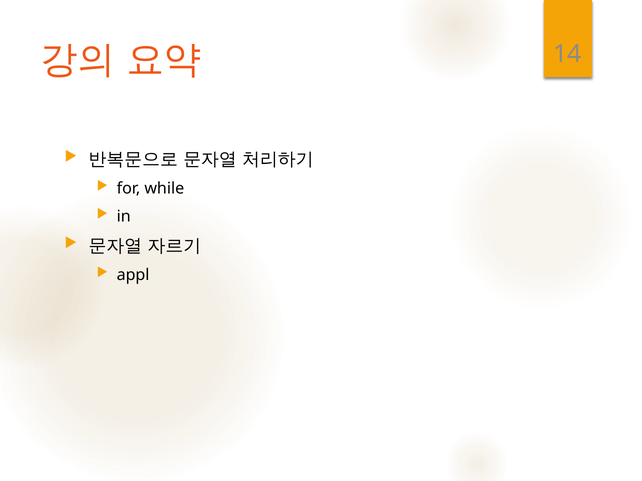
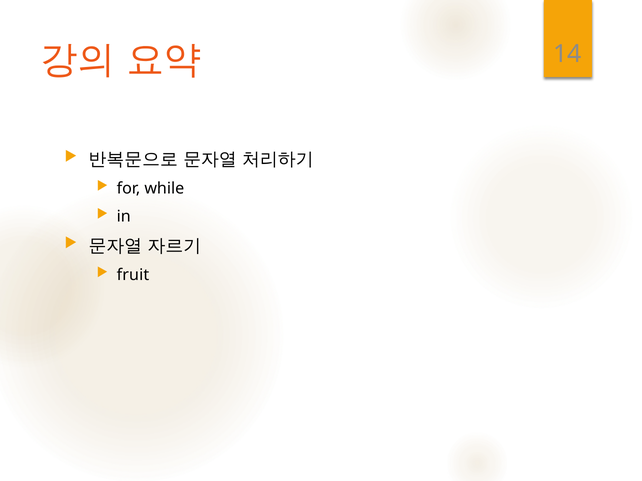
appl: appl -> fruit (133, 275)
